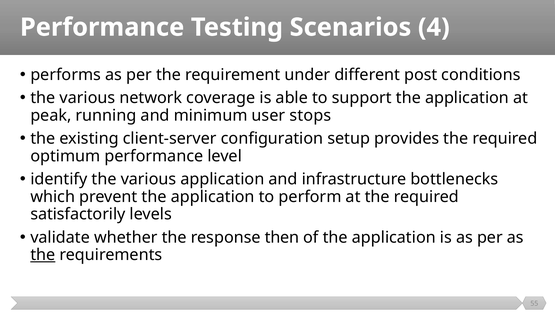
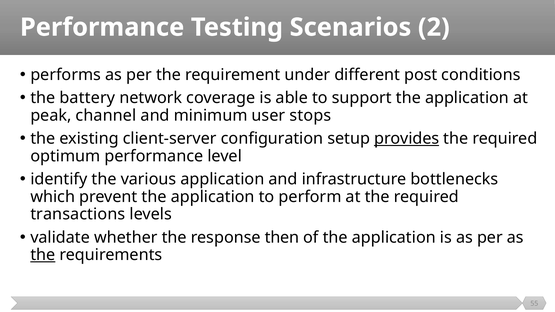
4: 4 -> 2 (434, 27)
various: various -> battery (87, 98)
running: running -> channel (106, 115)
provides underline: none -> present (407, 139)
satisfactorily: satisfactorily -> transactions (78, 214)
